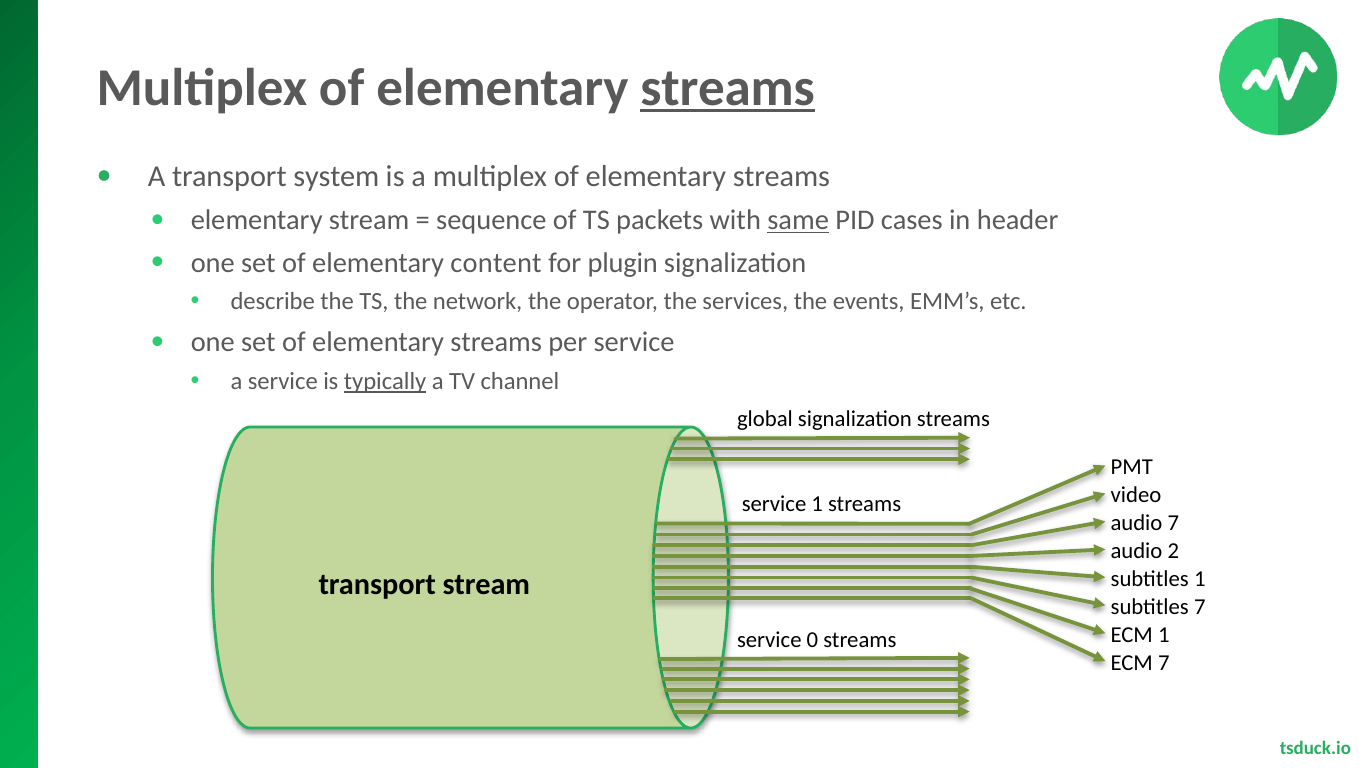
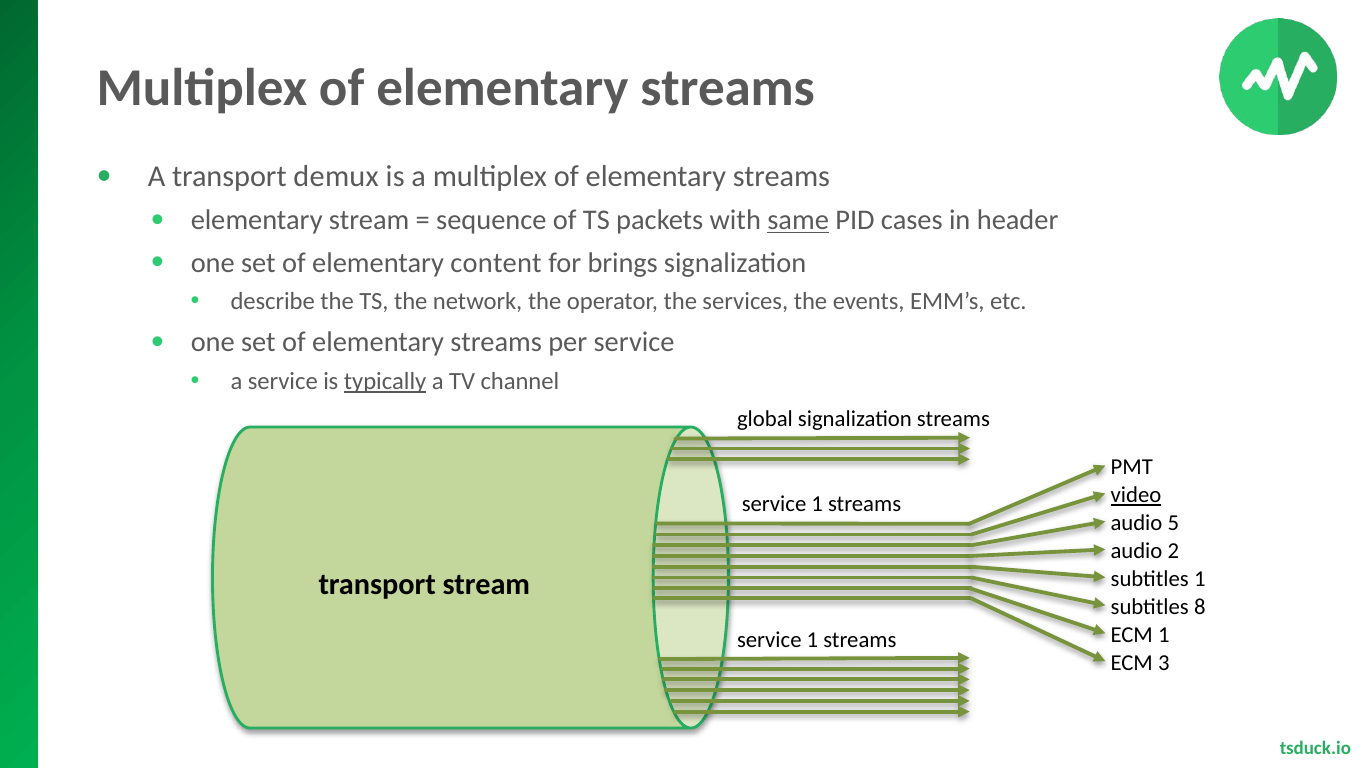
streams underline: present -> none (728, 88)
system: system -> demux (336, 177)
plugin: plugin -> brings (623, 263)
video underline: none -> present (1136, 495)
audio 7: 7 -> 5 (1173, 523)
subtitles 7: 7 -> 8 (1200, 607)
0: 0 -> 1 (812, 639)
ECM 7: 7 -> 3 (1164, 663)
